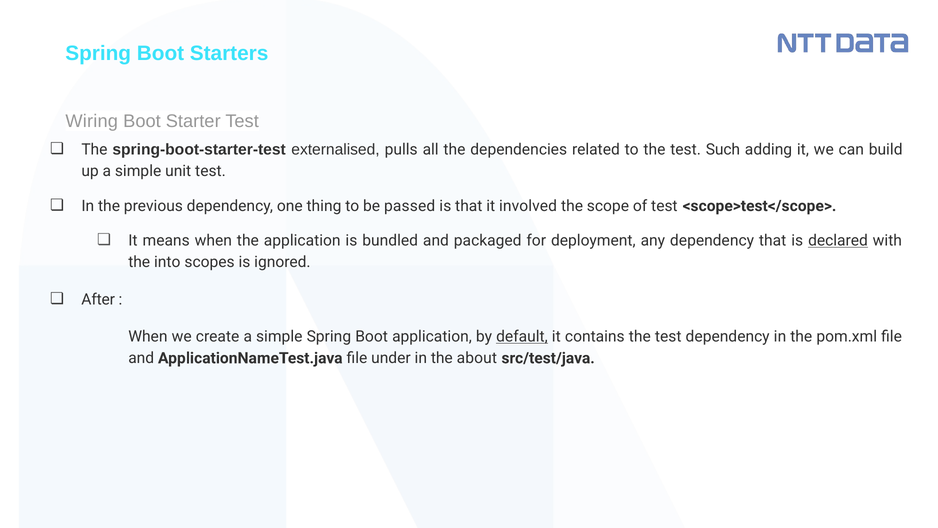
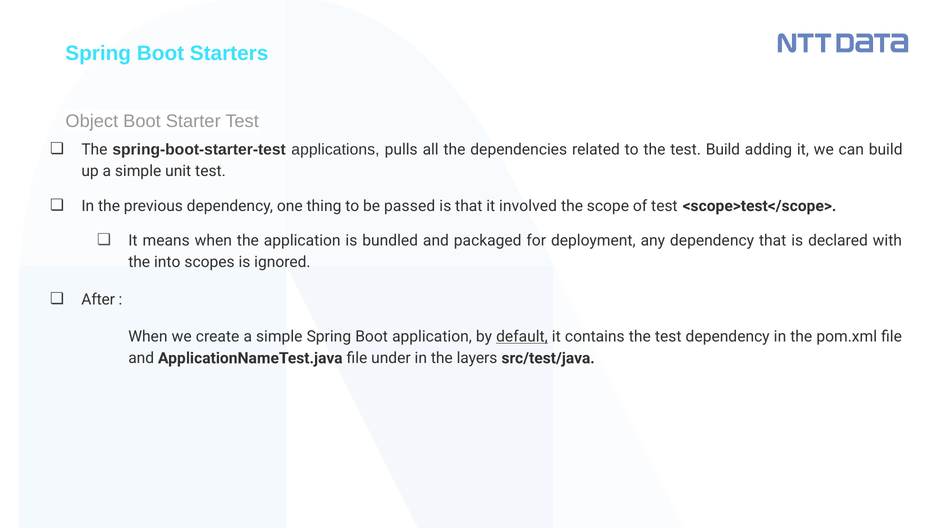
Wiring: Wiring -> Object (92, 121)
externalised: externalised -> applications (335, 150)
test Such: Such -> Build (723, 150)
declared underline: present -> none (838, 240)
about: about -> layers (477, 358)
